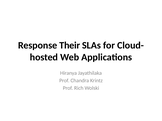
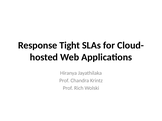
Their: Their -> Tight (70, 46)
